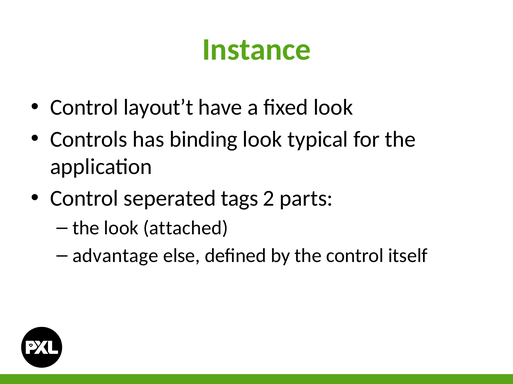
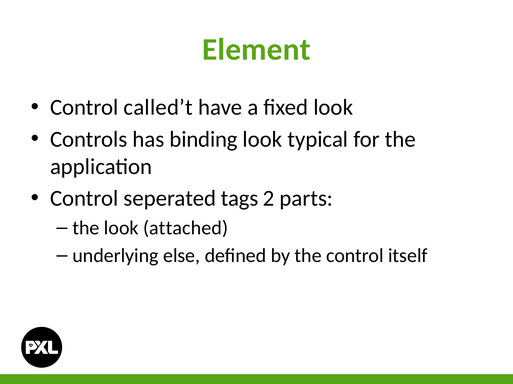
Instance: Instance -> Element (256, 50)
layout’t: layout’t -> called’t (158, 108)
advantage: advantage -> underlying (116, 256)
